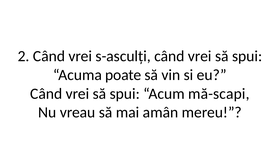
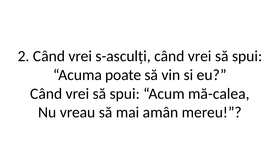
mă-scapi: mă-scapi -> mă-calea (219, 93)
